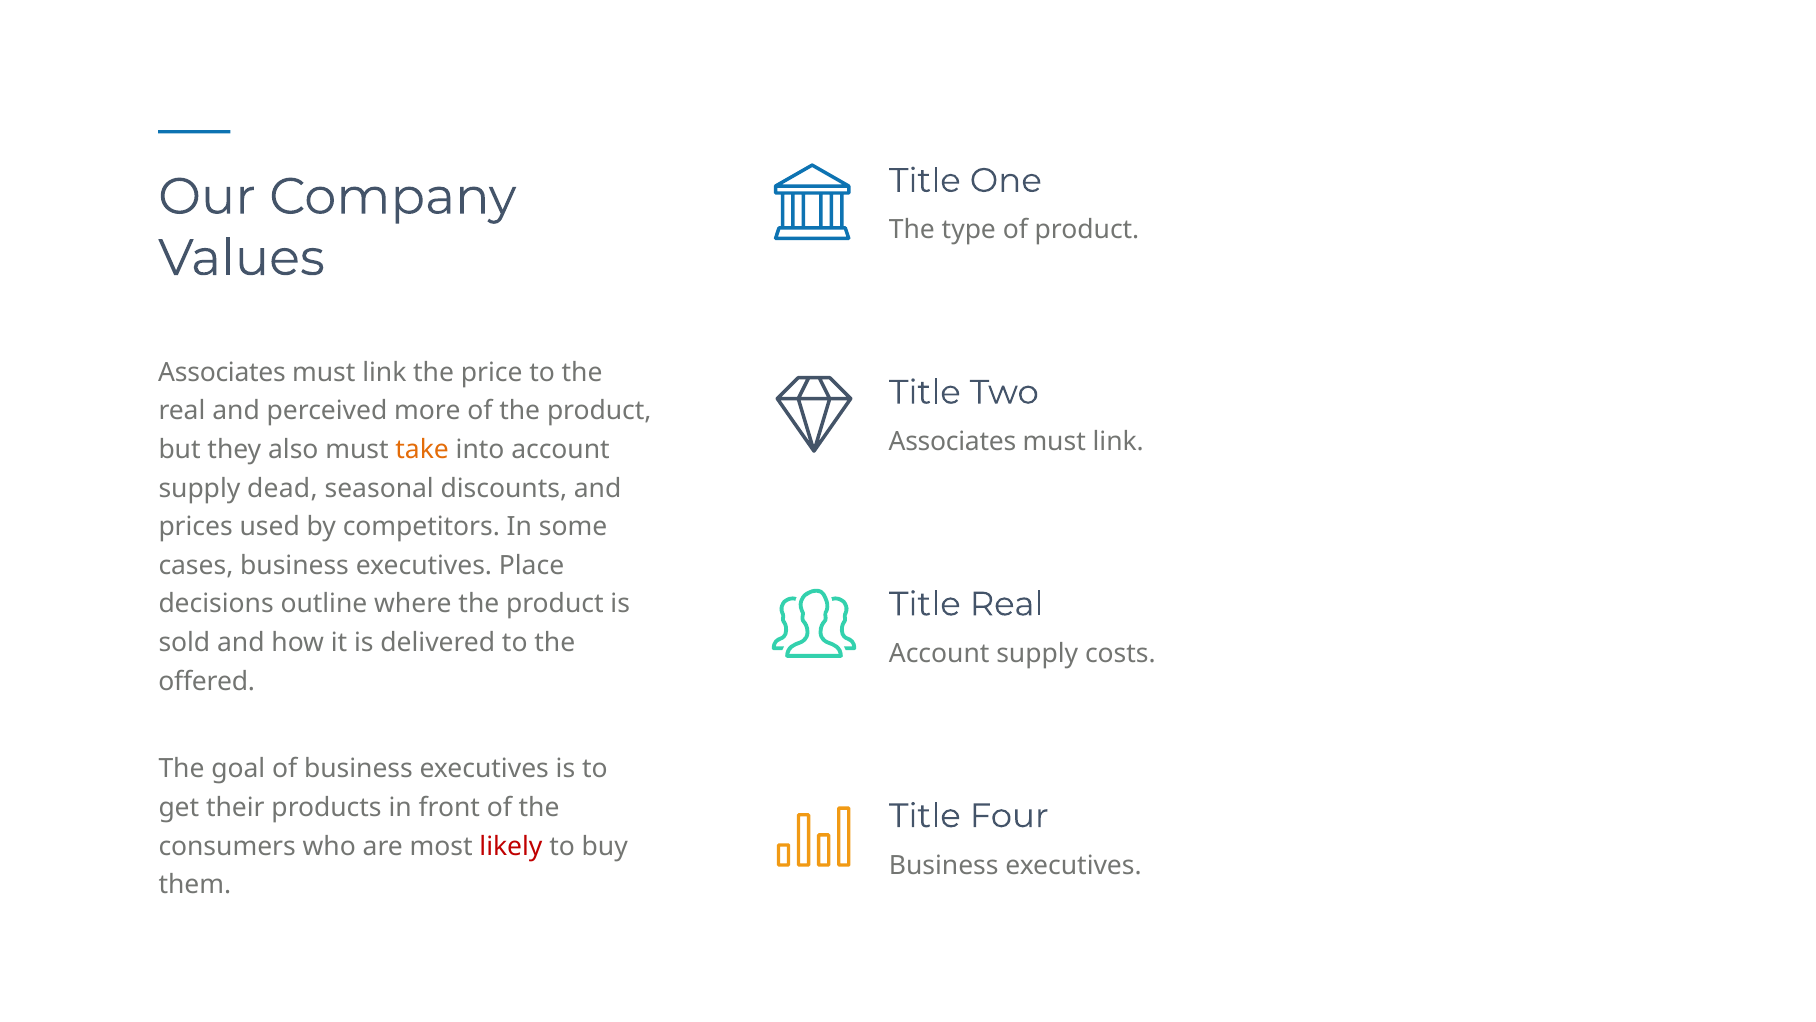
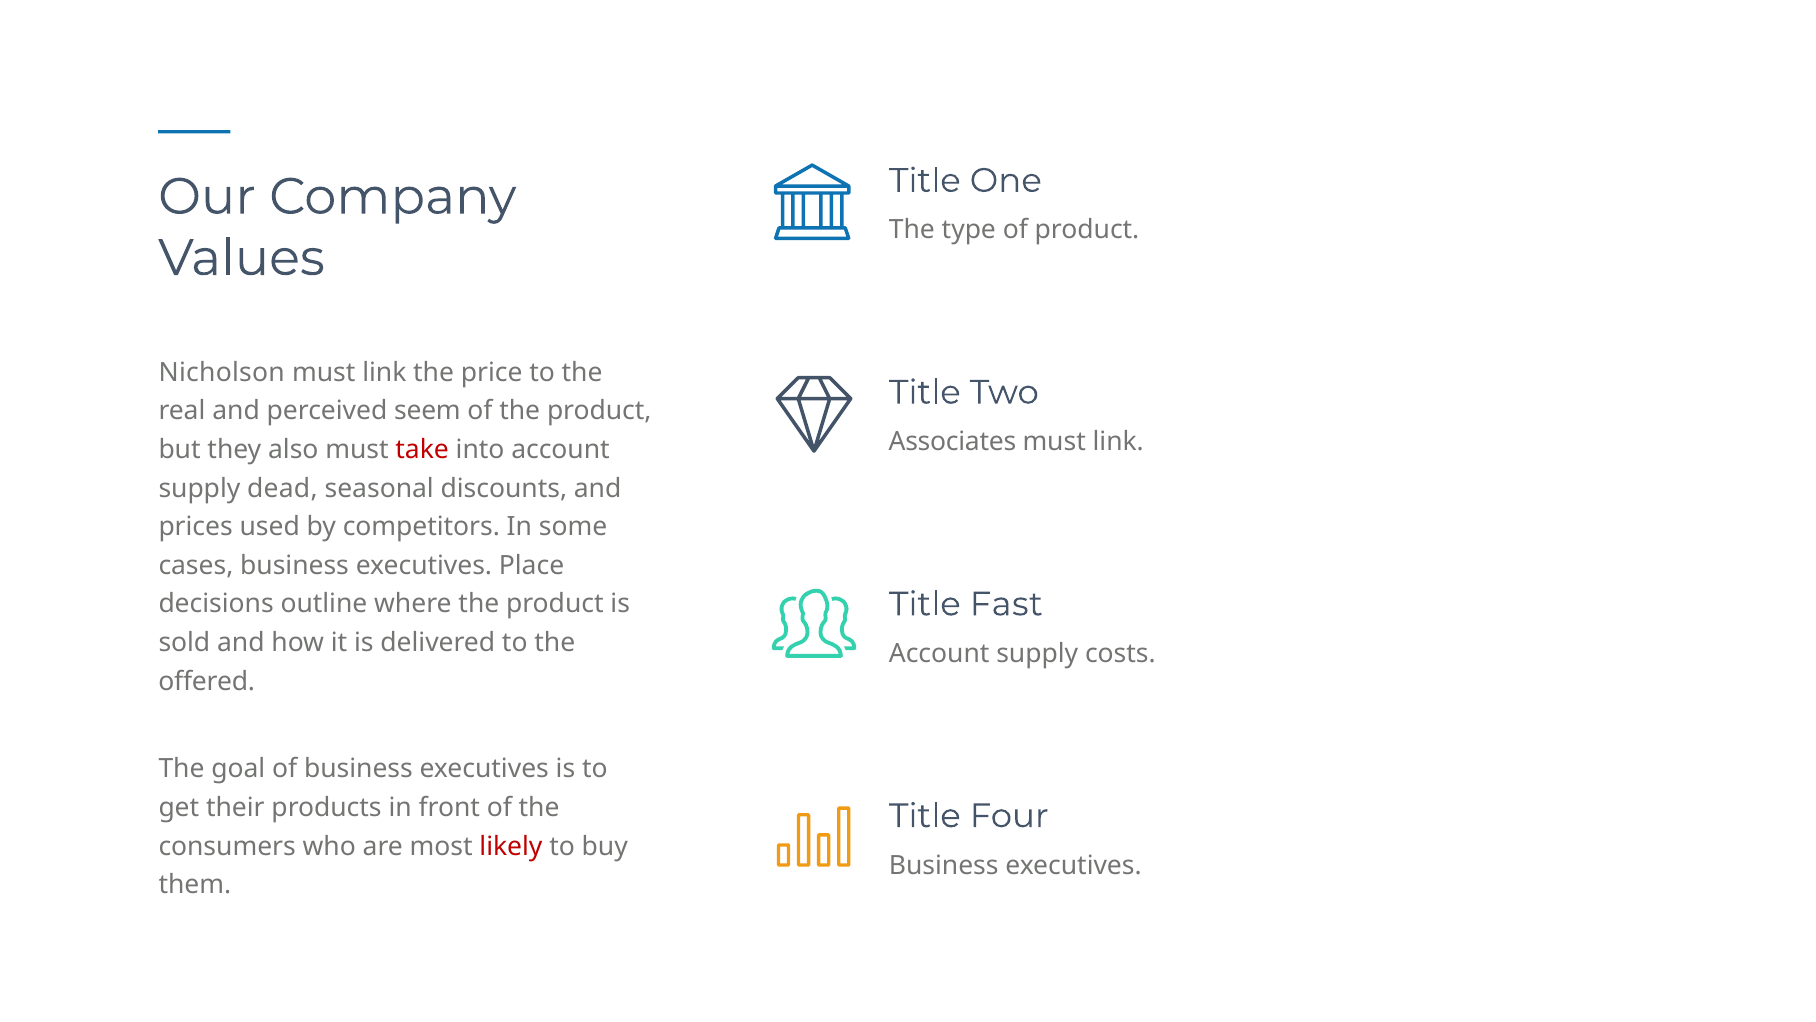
Associates: Associates -> Nicholson (222, 372)
more: more -> seem (427, 411)
take colour: orange -> red (422, 450)
Title Real: Real -> Fast (1006, 604)
